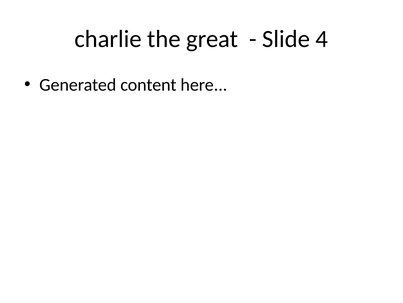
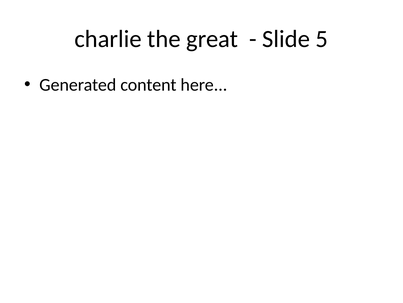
4: 4 -> 5 (322, 39)
